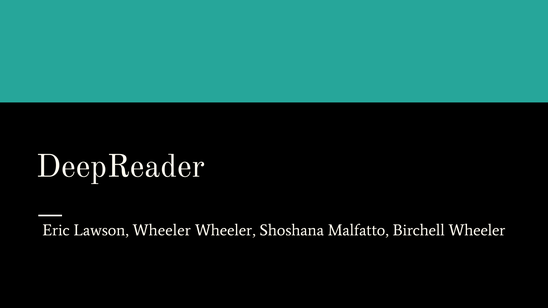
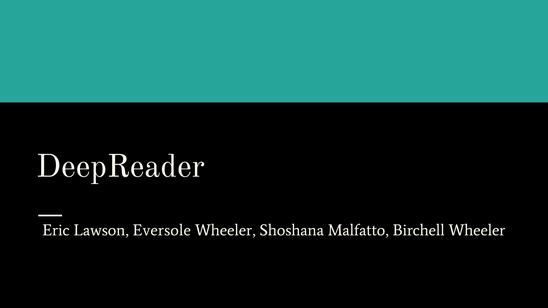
Lawson Wheeler: Wheeler -> Eversole (162, 230)
